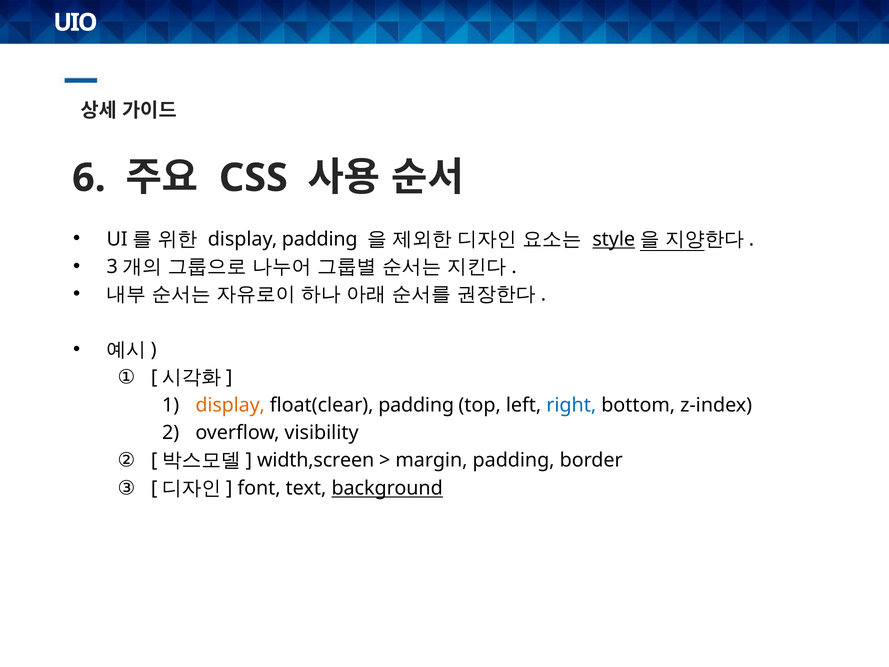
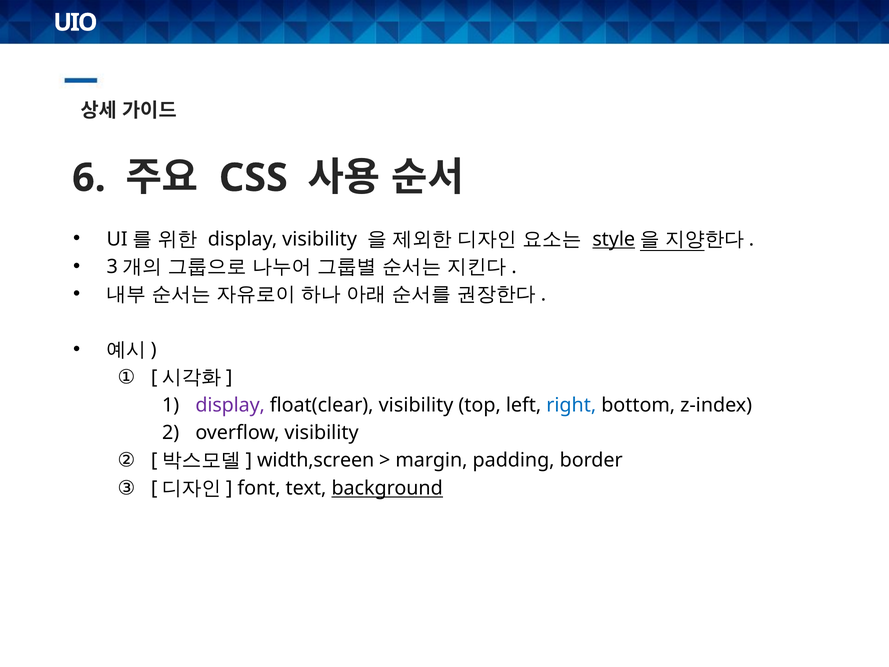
display padding: padding -> visibility (320, 239)
display colour: orange -> purple (230, 405)
float(clear padding: padding -> visibility (416, 405)
